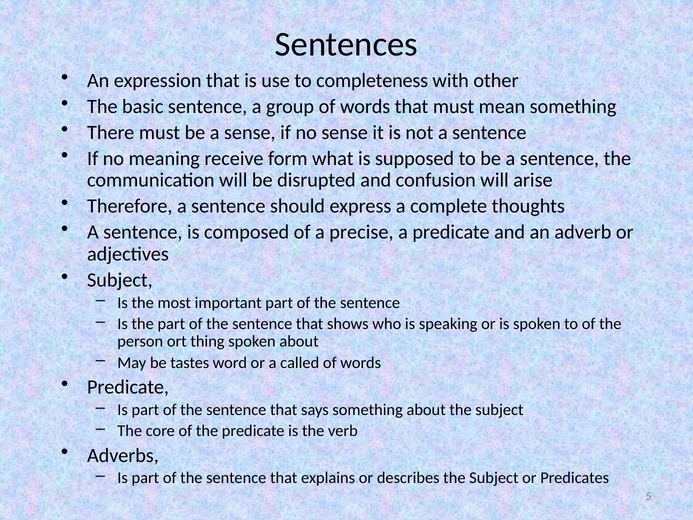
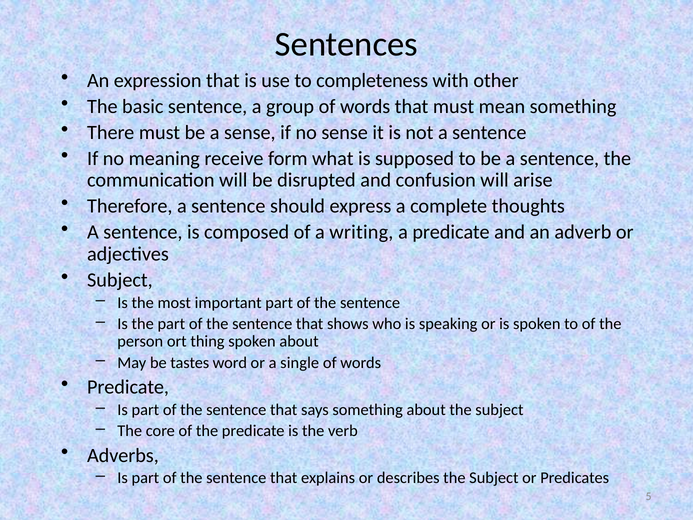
precise: precise -> writing (361, 232)
called: called -> single (300, 363)
